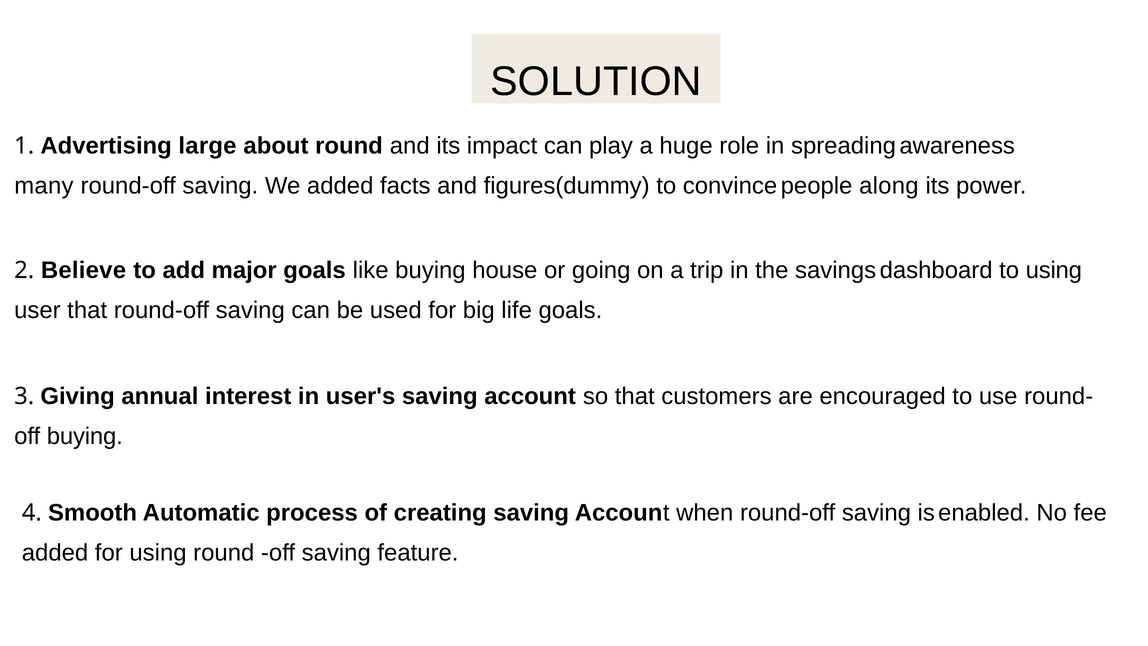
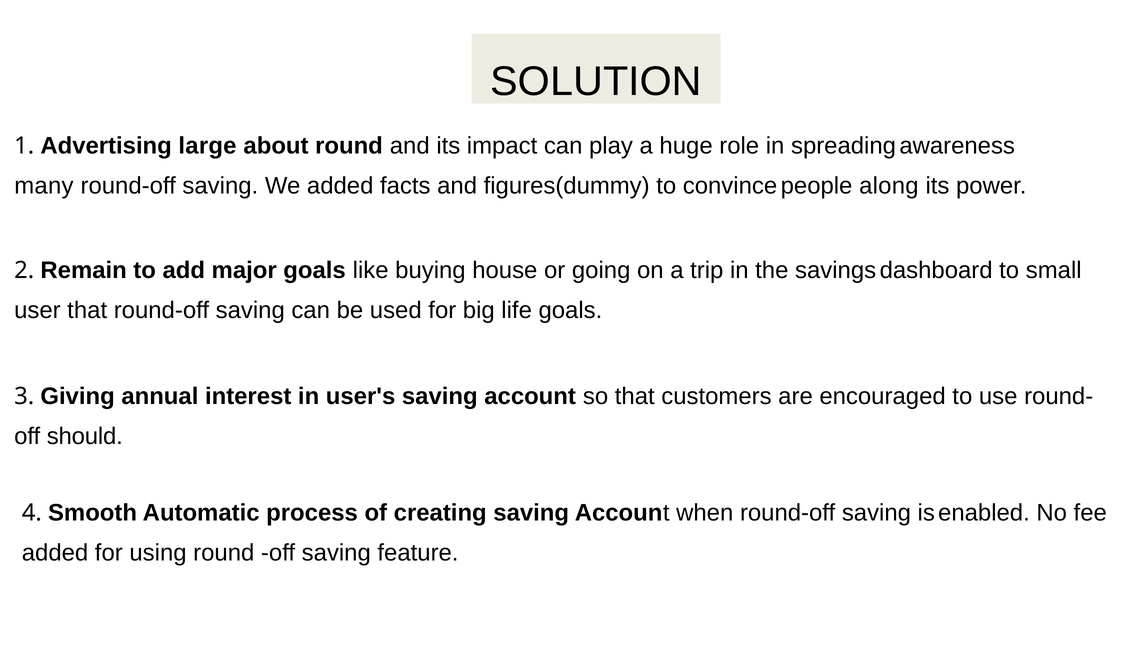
Believe: Believe -> Remain (84, 270)
to using: using -> small (1054, 270)
off buying: buying -> should (85, 436)
